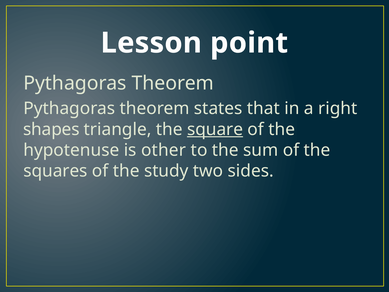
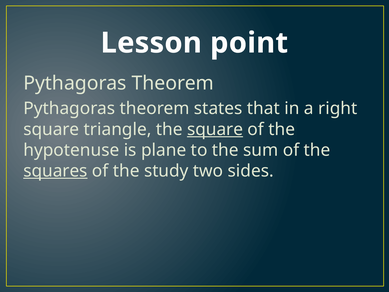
shapes: shapes -> square (51, 129)
other: other -> plane (164, 150)
squares underline: none -> present (55, 171)
